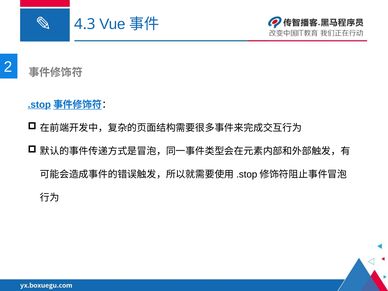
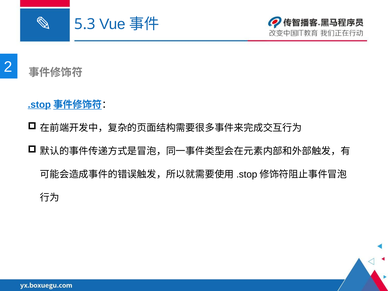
4.3: 4.3 -> 5.3 (85, 24)
